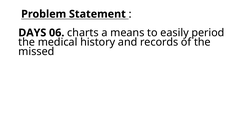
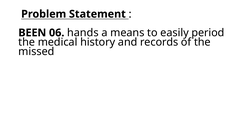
DAYS: DAYS -> BEEN (32, 33)
charts: charts -> hands (83, 33)
